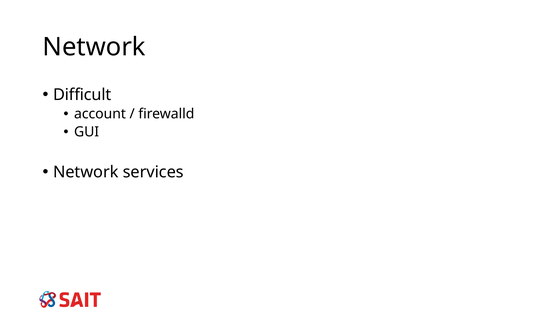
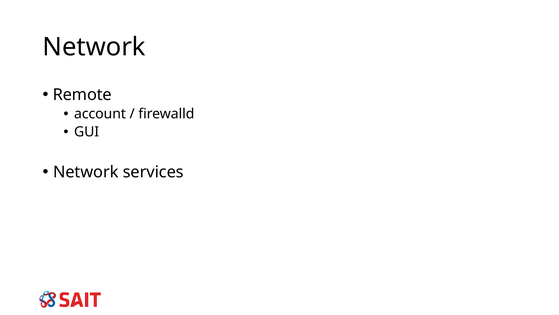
Difficult: Difficult -> Remote (82, 95)
